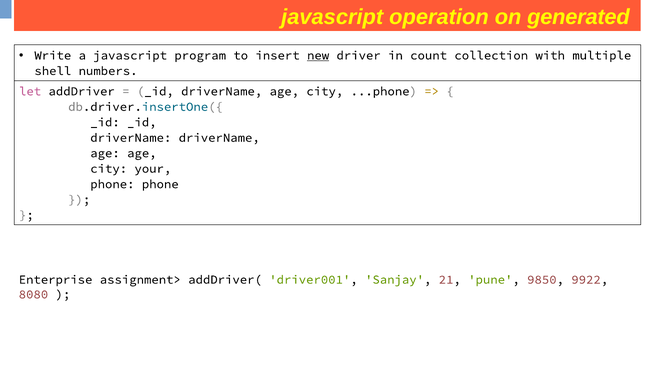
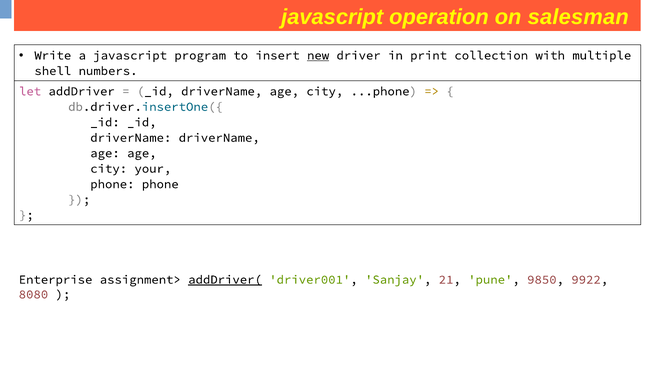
generated: generated -> salesman (578, 17)
count: count -> print (429, 55)
addDriver( underline: none -> present (225, 280)
